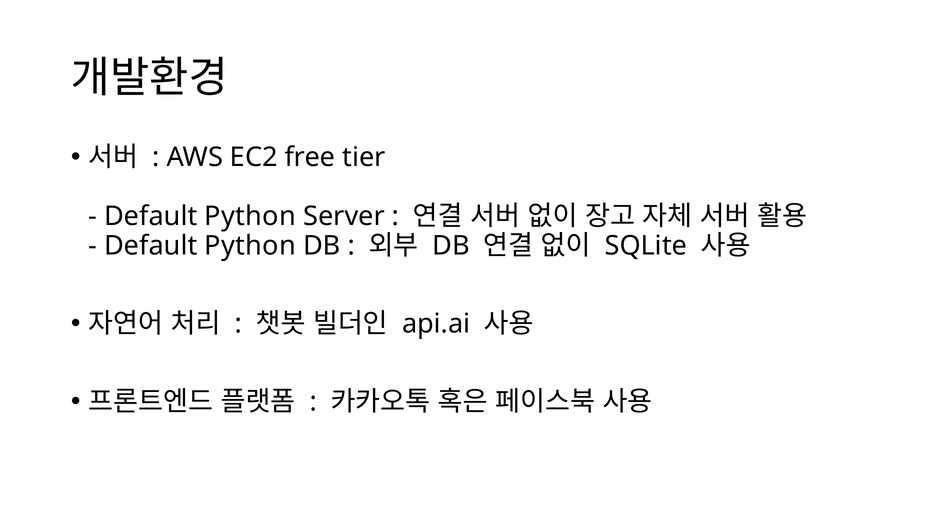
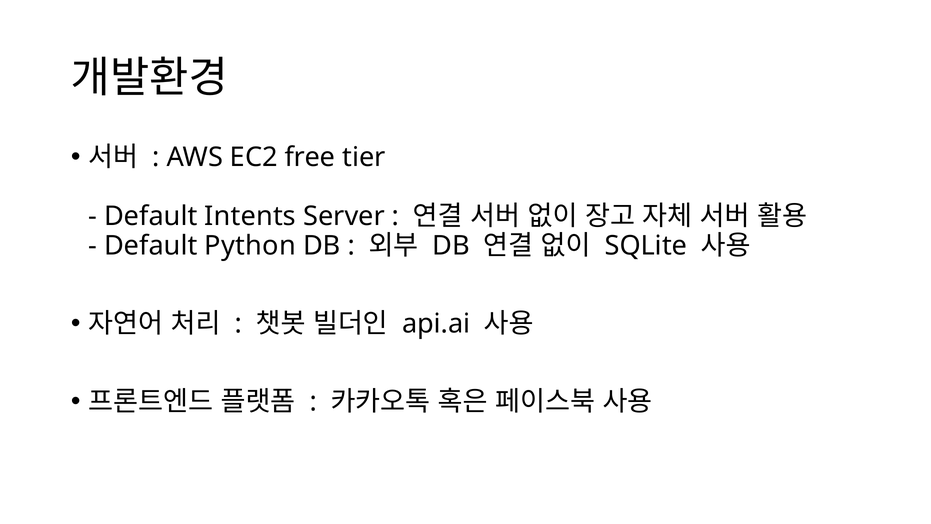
Python: Python -> Intents (250, 216)
